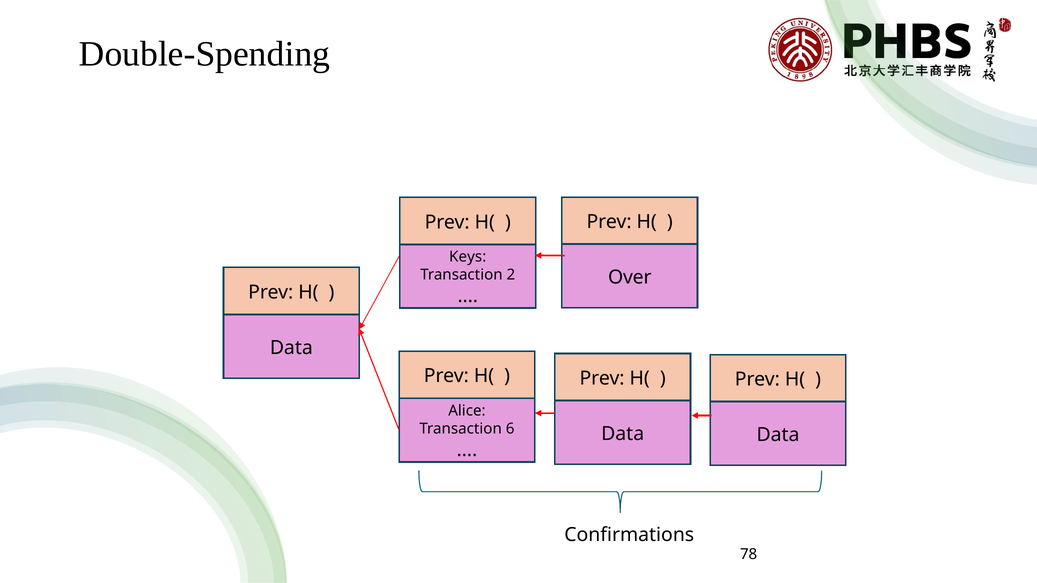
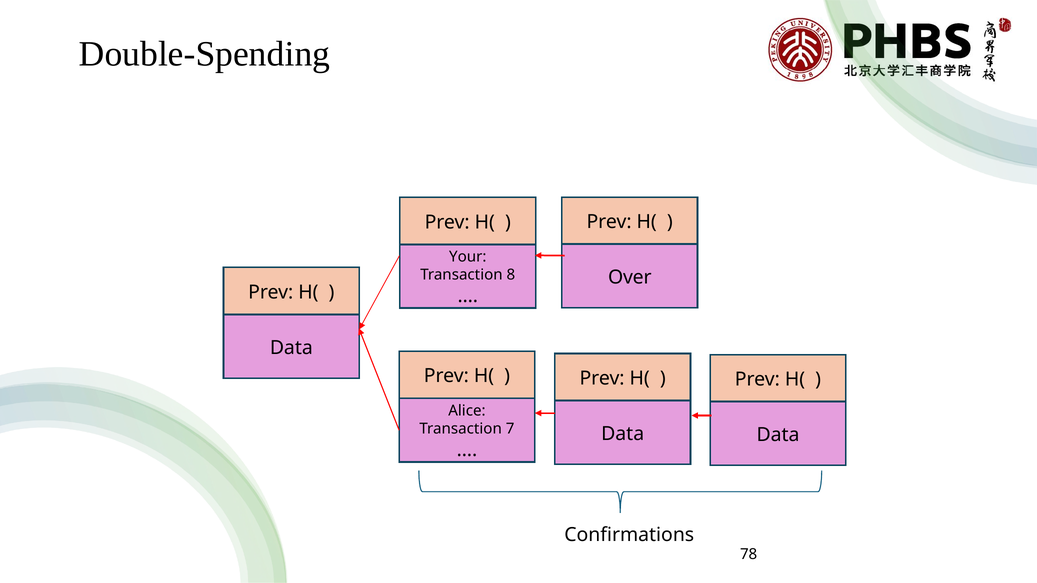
Keys: Keys -> Your (468, 257)
2: 2 -> 8 (511, 275)
6: 6 -> 7 (510, 429)
